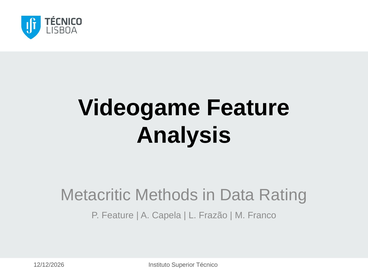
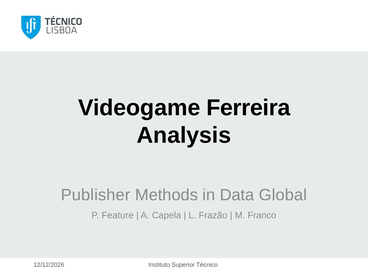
Videogame Feature: Feature -> Ferreira (248, 108)
Metacritic: Metacritic -> Publisher (96, 195)
Rating: Rating -> Global (283, 195)
